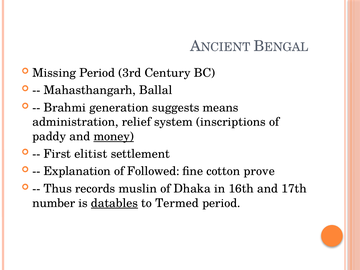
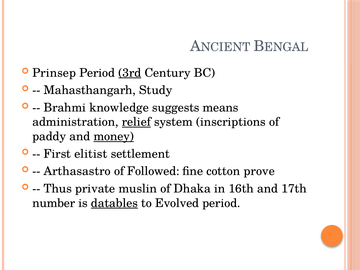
Missing: Missing -> Prinsep (54, 73)
3rd underline: none -> present (130, 73)
Ballal: Ballal -> Study (156, 90)
generation: generation -> knowledge (119, 108)
relief underline: none -> present (136, 122)
Explanation: Explanation -> Arthasastro (77, 171)
records: records -> private (95, 189)
Termed: Termed -> Evolved (177, 203)
